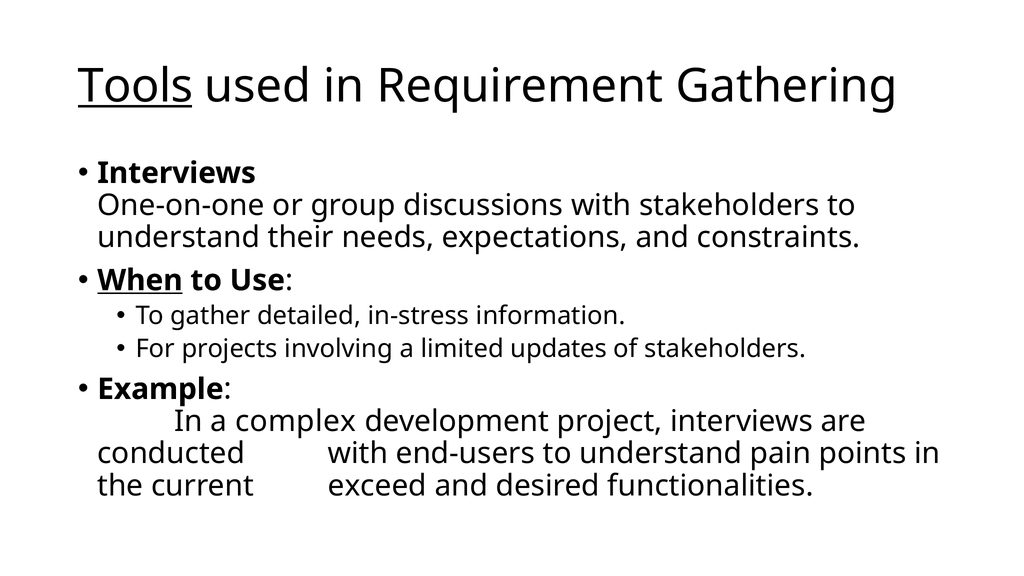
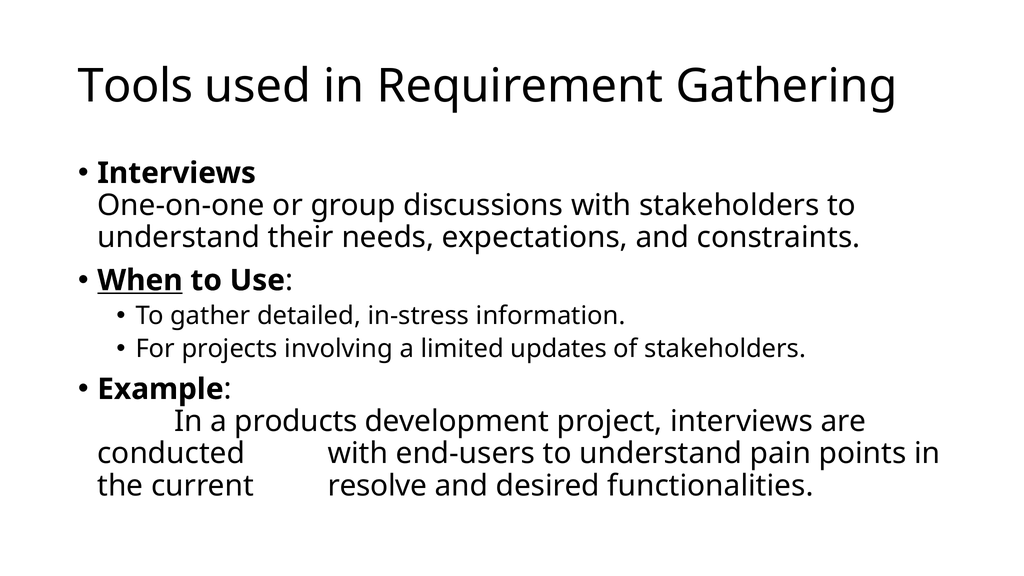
Tools underline: present -> none (135, 86)
complex: complex -> products (296, 421)
exceed: exceed -> resolve (377, 486)
